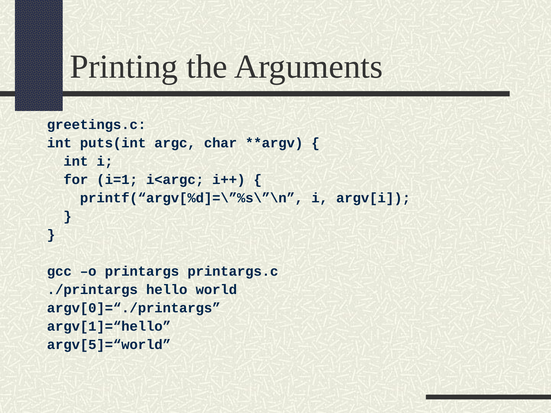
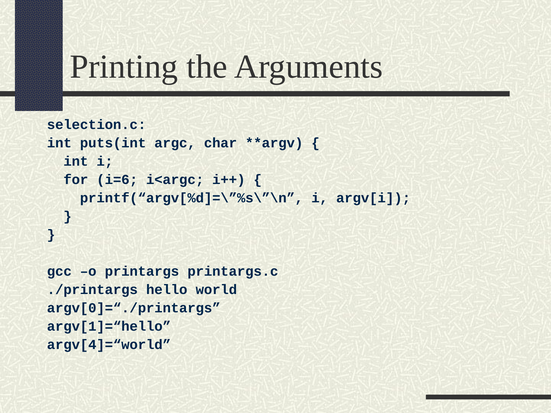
greetings.c: greetings.c -> selection.c (97, 125)
i=1: i=1 -> i=6 (117, 180)
argv[5]=“world: argv[5]=“world -> argv[4]=“world (109, 345)
